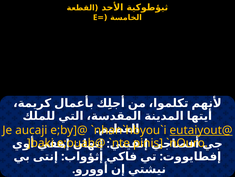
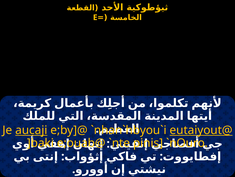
aucaji underline: none -> present (31, 130)
